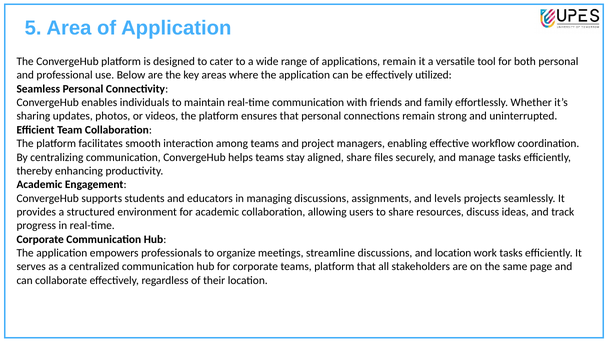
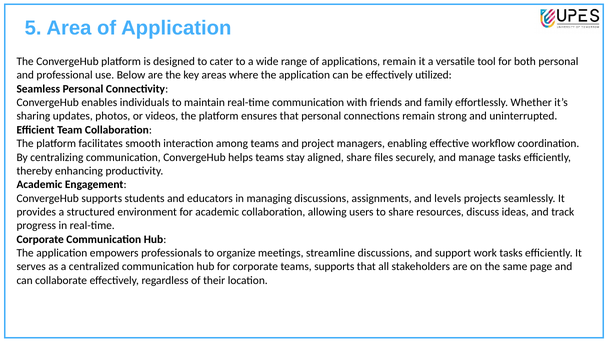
and location: location -> support (453, 253)
teams platform: platform -> supports (334, 267)
